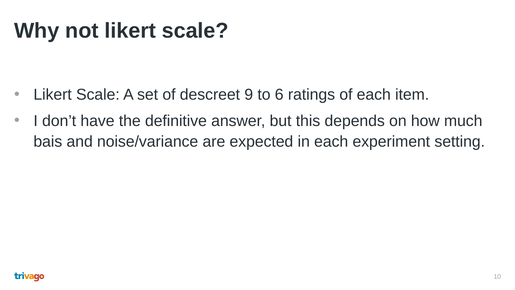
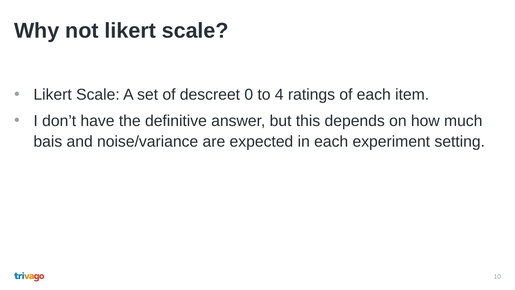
9: 9 -> 0 (249, 95)
6: 6 -> 4 (279, 95)
